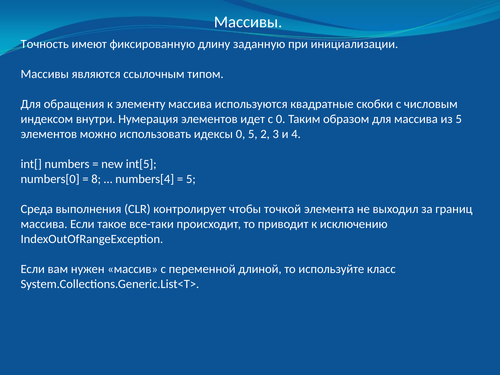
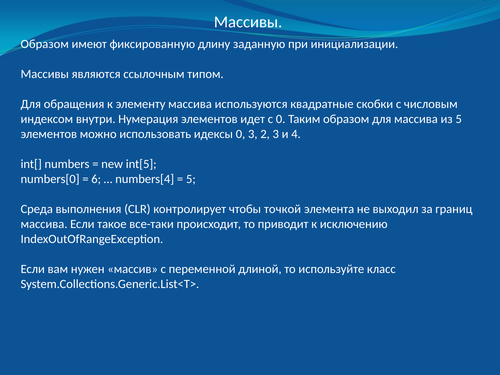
Точность: Точность -> Образом (45, 44)
0 5: 5 -> 3 (253, 134)
8: 8 -> 6 (96, 179)
